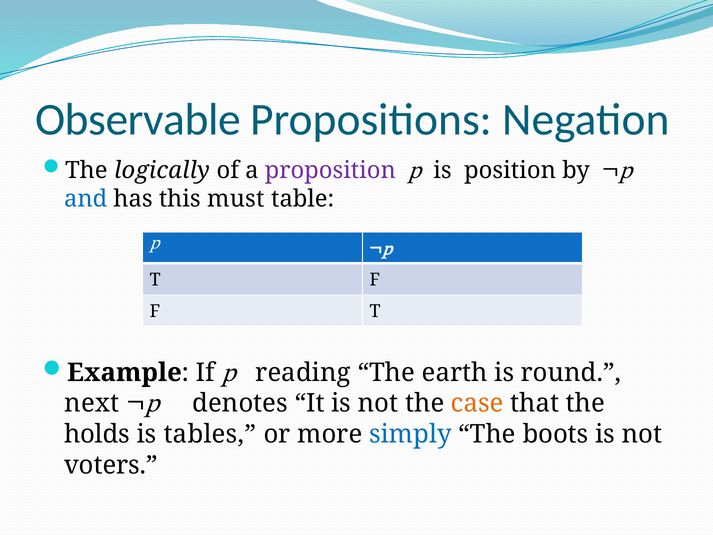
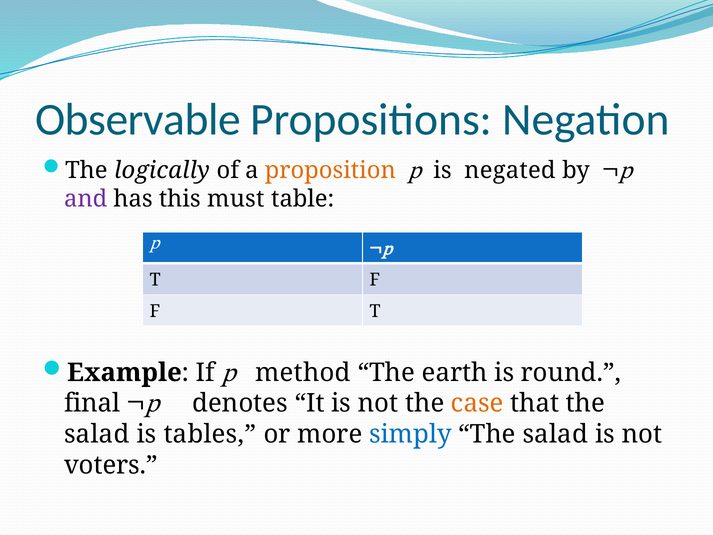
proposition colour: purple -> orange (330, 170)
position: position -> negated (510, 170)
and colour: blue -> purple (86, 199)
reading: reading -> method (303, 372)
next: next -> final (92, 403)
holds: holds -> salad (97, 434)
boots: boots -> salad (555, 434)
